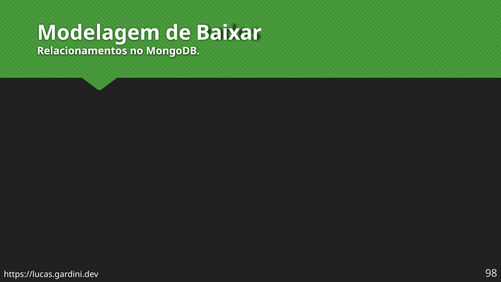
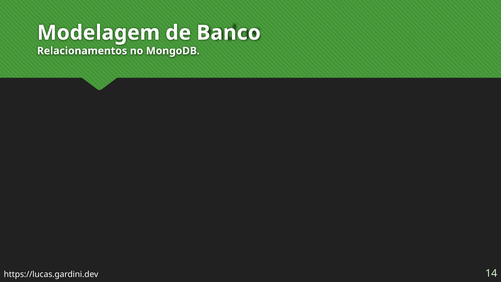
Baixar: Baixar -> Banco (229, 33)
98: 98 -> 14 (491, 273)
